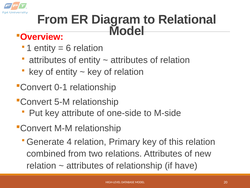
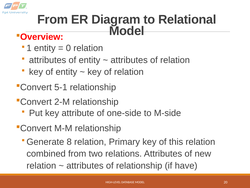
6: 6 -> 0 (68, 48)
0-1: 0-1 -> 5-1 (61, 87)
5-M: 5-M -> 2-M (62, 102)
4: 4 -> 8 (69, 141)
